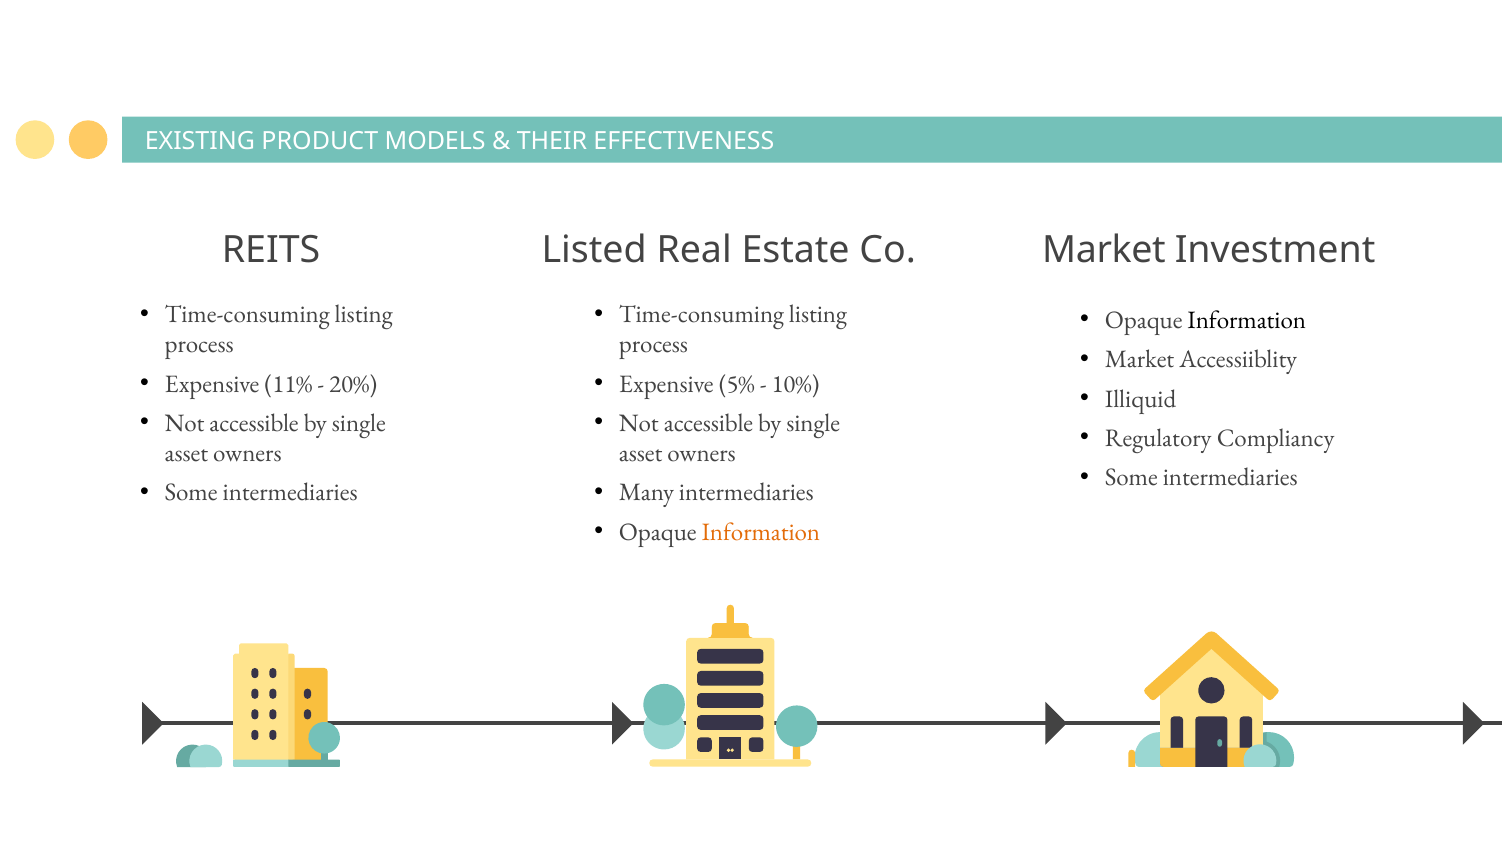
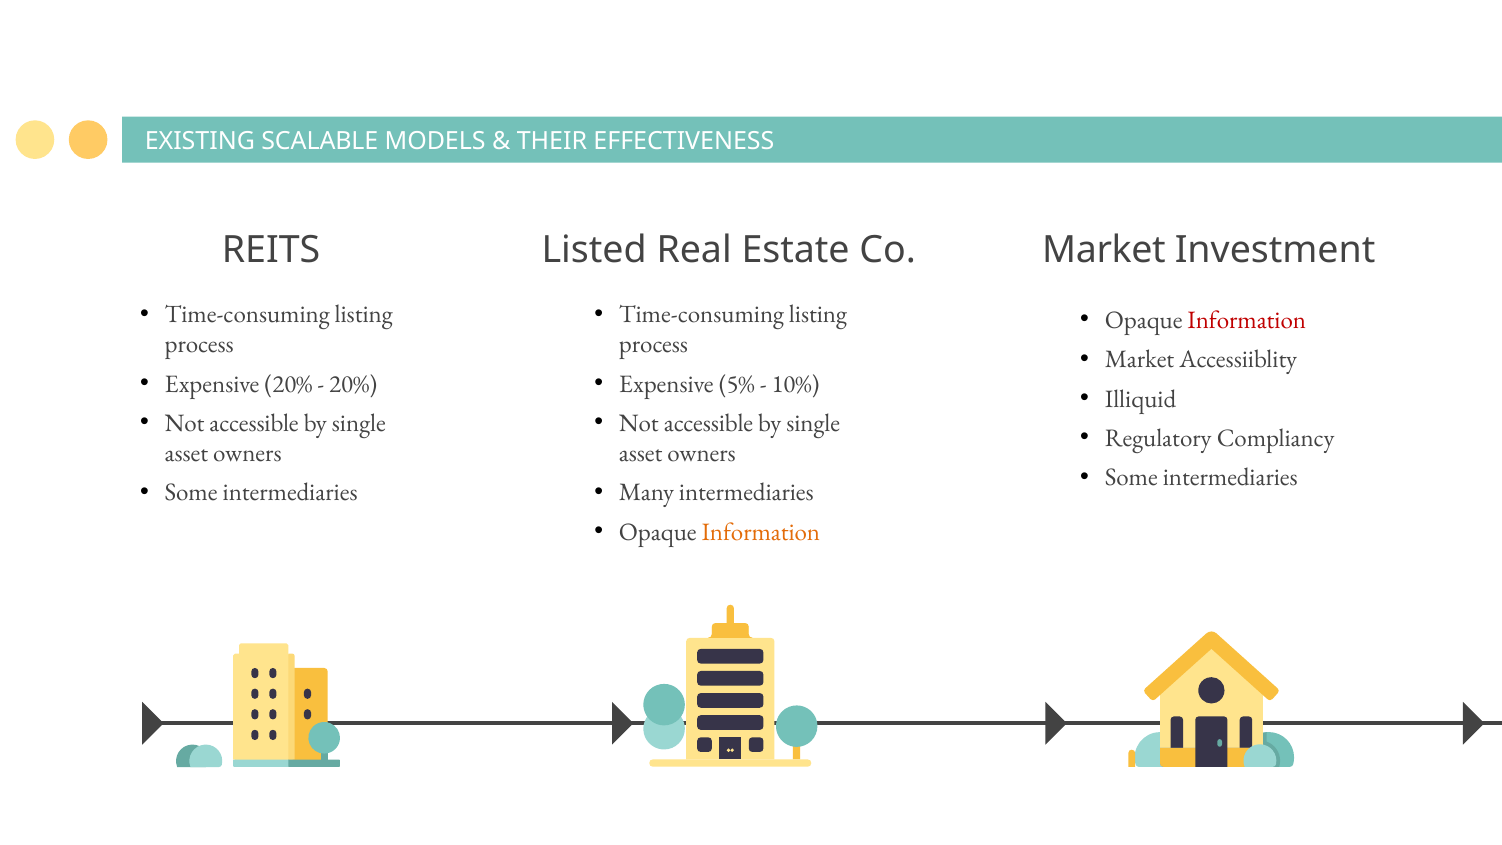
PRODUCT: PRODUCT -> SCALABLE (320, 142)
Information colour: black -> red (1247, 320)
Expensive 11%: 11% -> 20% (288, 384)
